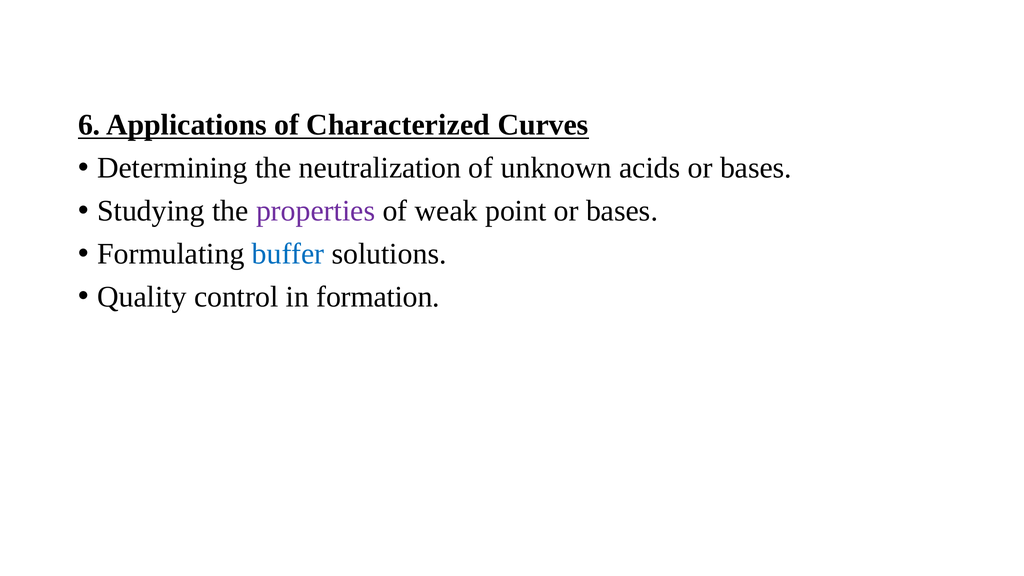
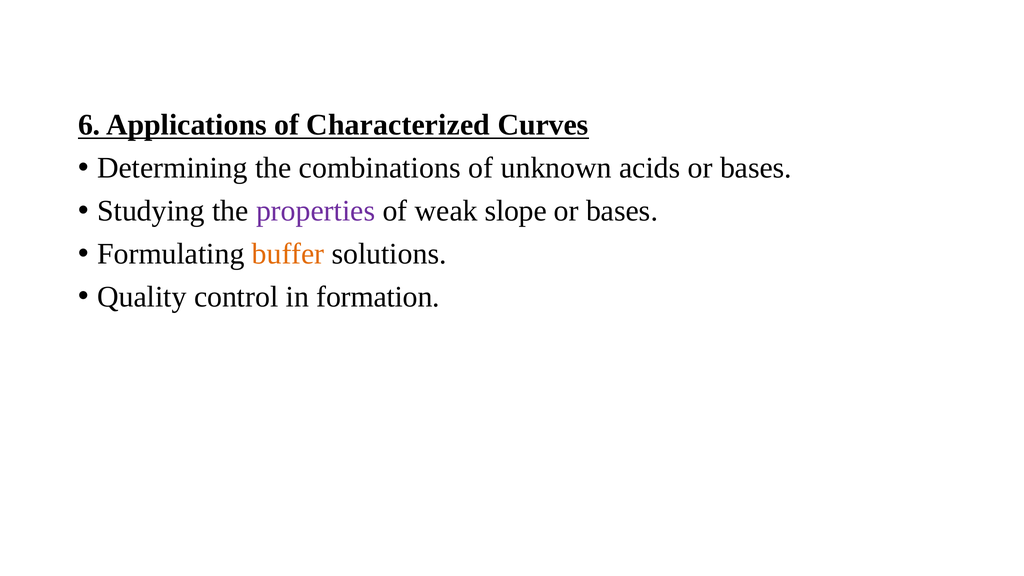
neutralization: neutralization -> combinations (380, 168)
point: point -> slope (516, 211)
buffer colour: blue -> orange (288, 254)
